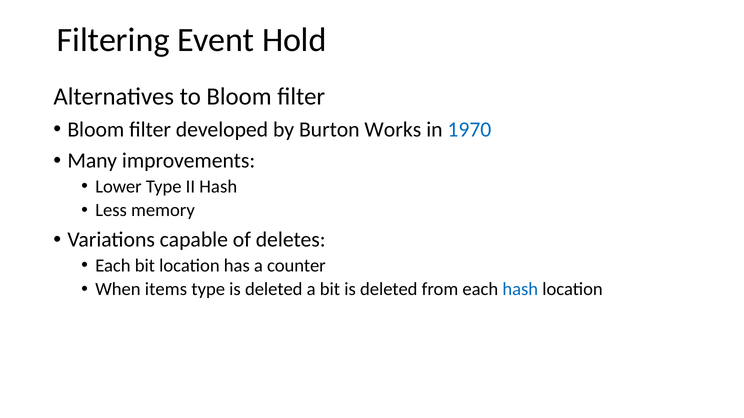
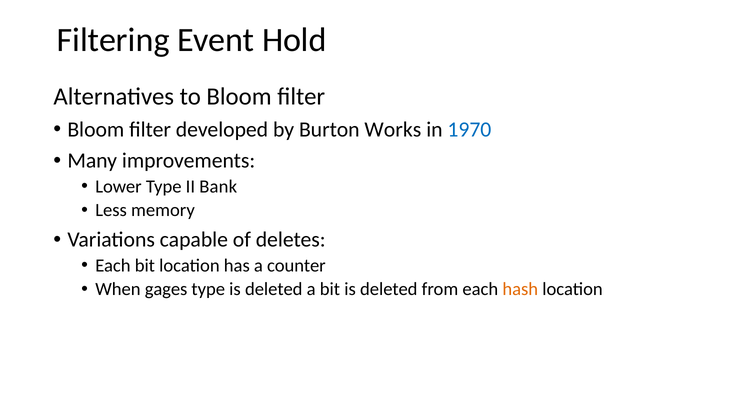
II Hash: Hash -> Bank (218, 187)
items: items -> gages (166, 290)
hash colour: blue -> orange (520, 290)
